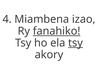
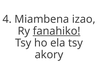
tsy underline: present -> none (75, 43)
